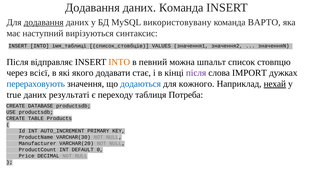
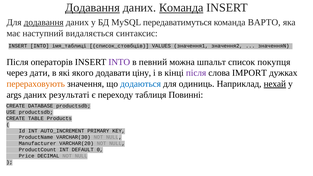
Додавання underline: none -> present (93, 8)
Команда underline: none -> present (181, 8)
використовувану: використовувану -> передаватимуться (177, 22)
вирізуються: вирізуються -> видаляється (90, 33)
відправляє: відправляє -> операторів (52, 62)
INTO colour: orange -> purple (119, 62)
стовпцю: стовпцю -> покупця (274, 62)
всієї: всієї -> дати (40, 73)
стає: стає -> ціну (142, 73)
перераховують colour: blue -> orange (36, 84)
кожного: кожного -> одиниць (197, 84)
true: true -> args (14, 95)
Потреба: Потреба -> Повинні (186, 95)
